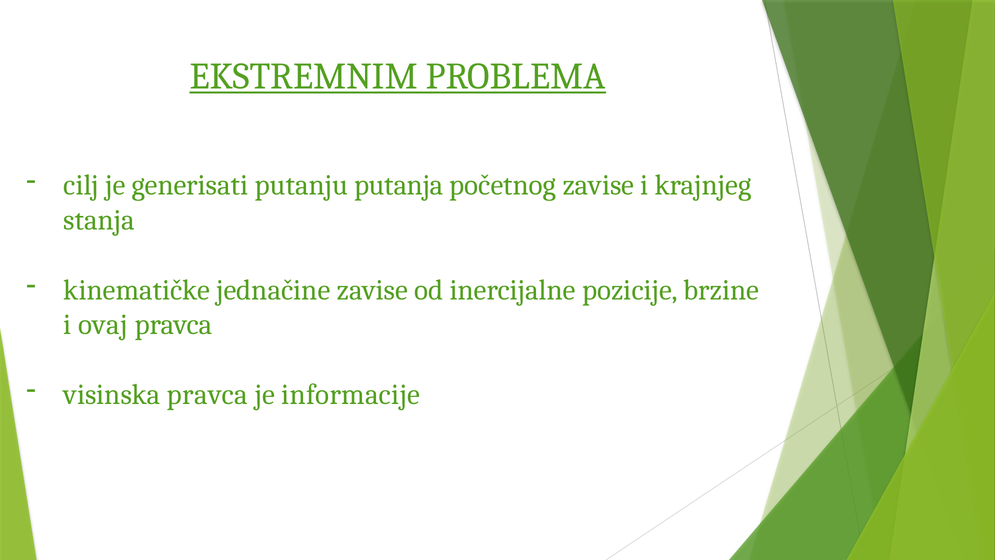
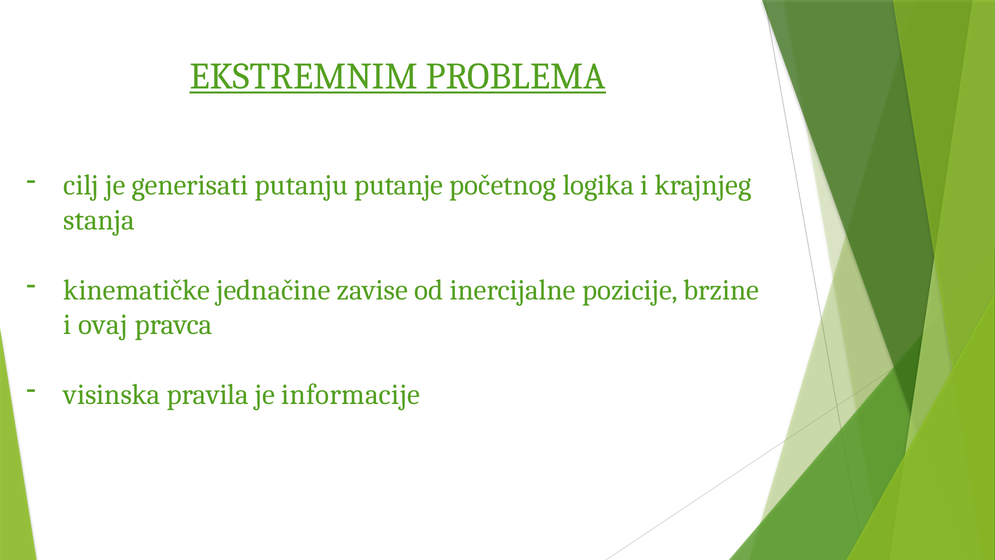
putanja: putanja -> putanje (399, 185)
početnog zavise: zavise -> logika (598, 185)
visinska pravca: pravca -> pravila (208, 394)
